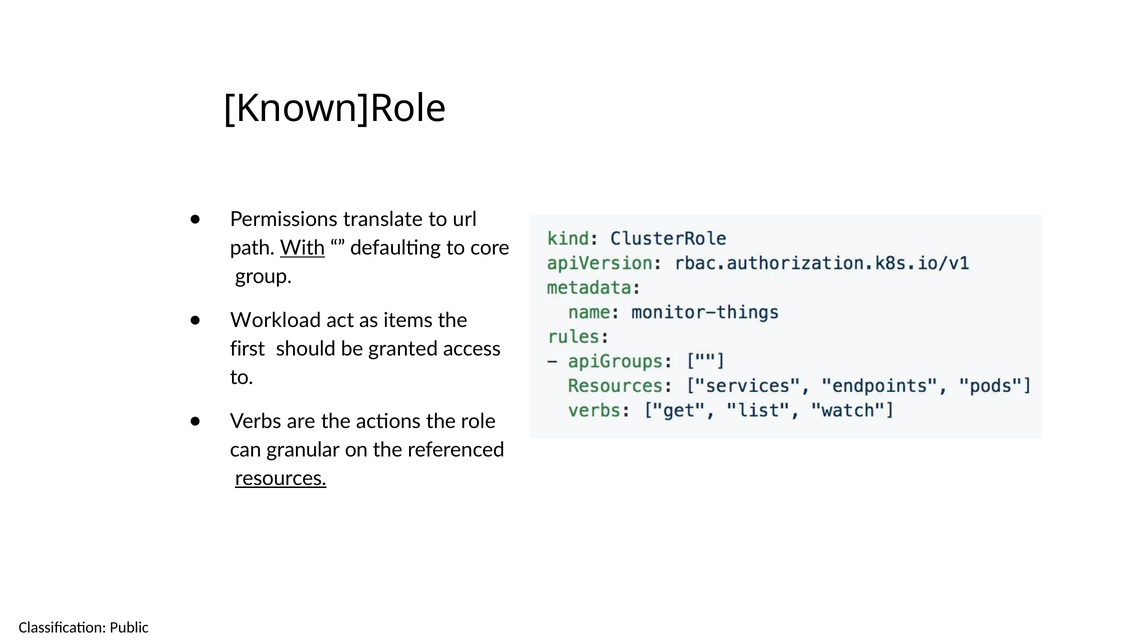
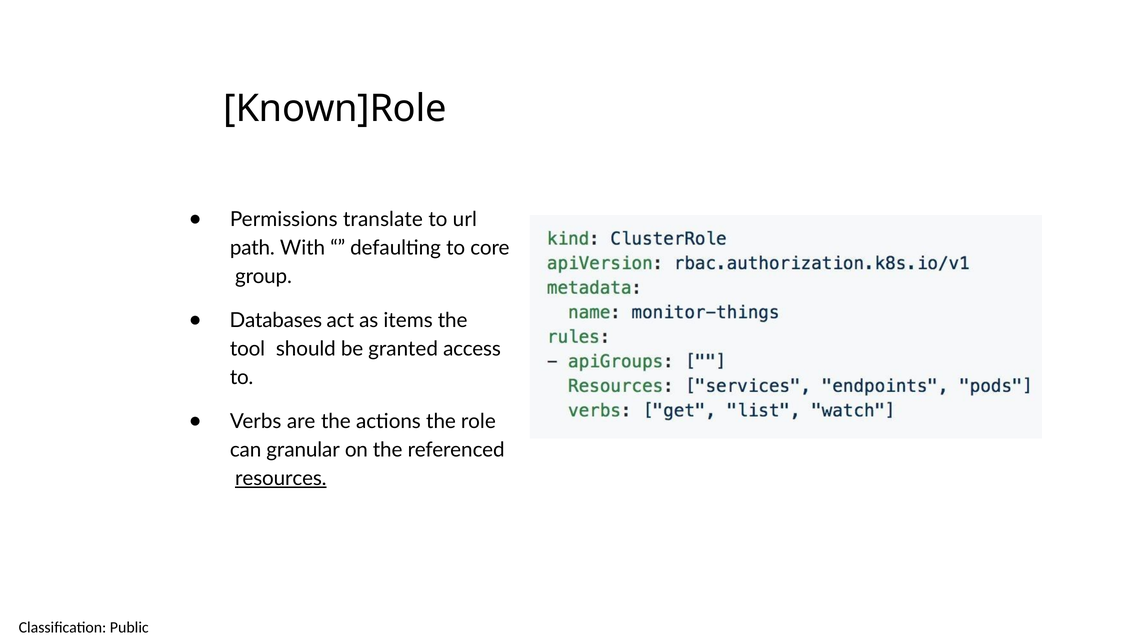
With underline: present -> none (303, 248)
Workload: Workload -> Databases (276, 320)
first: first -> tool (247, 349)
